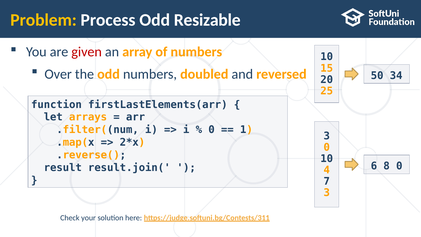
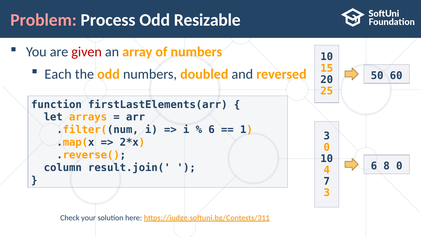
Problem colour: yellow -> pink (43, 20)
Over: Over -> Each (58, 74)
34: 34 -> 60 (396, 76)
0: 0 -> 6 (212, 130)
result: result -> column (63, 168)
